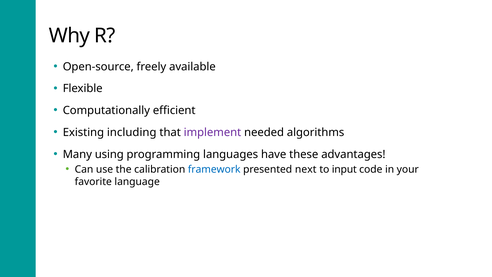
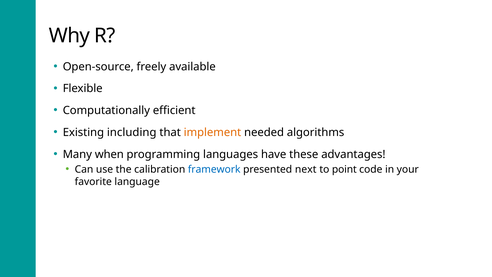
implement colour: purple -> orange (212, 132)
using: using -> when (109, 154)
input: input -> point (344, 169)
